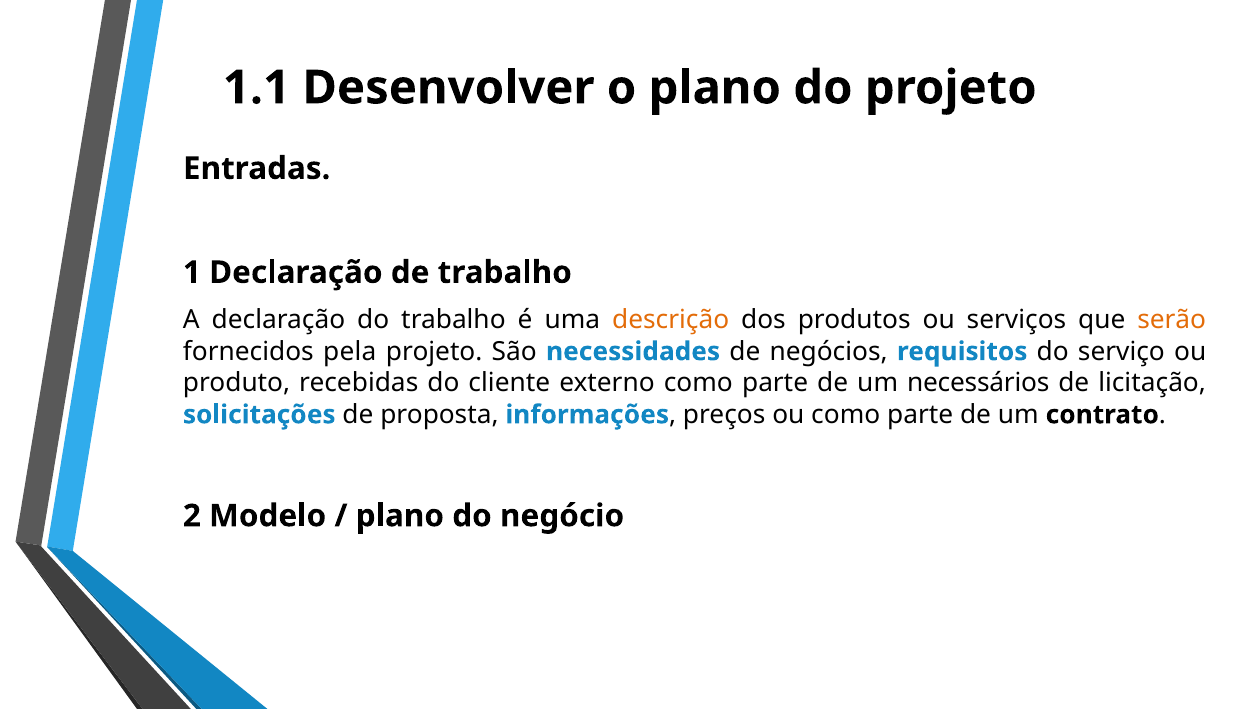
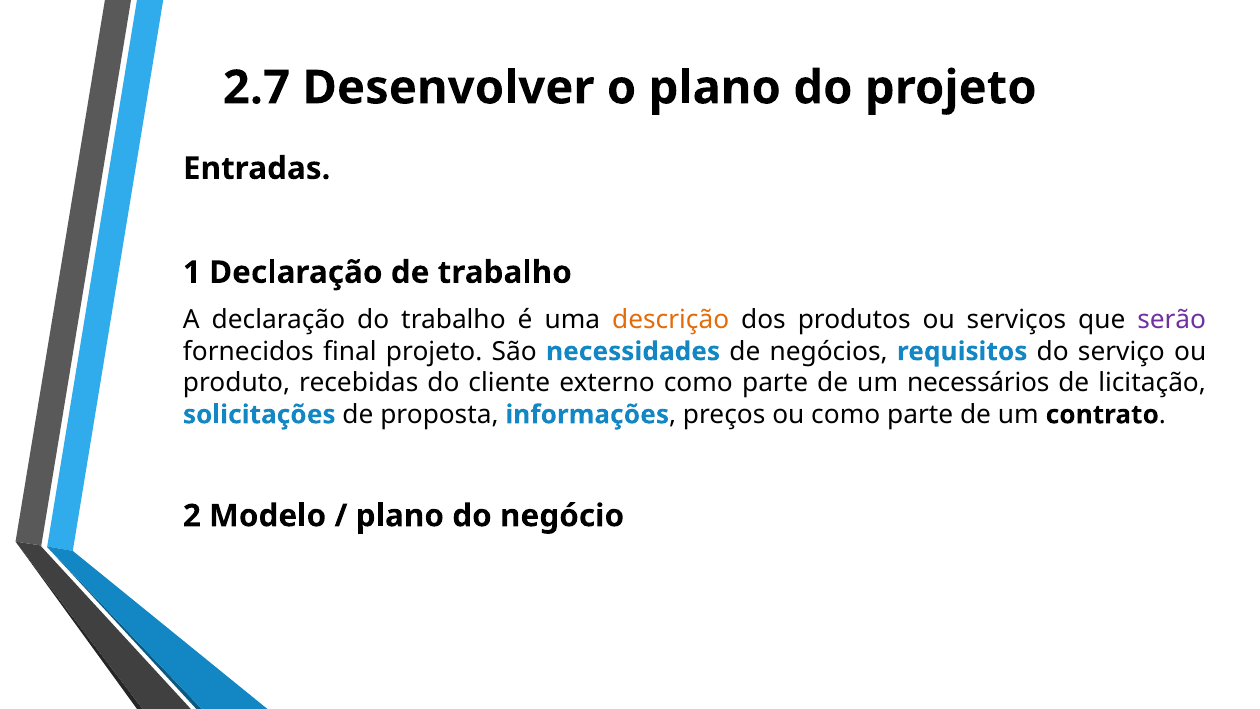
1.1: 1.1 -> 2.7 (256, 88)
serão colour: orange -> purple (1172, 320)
pela: pela -> final (350, 351)
